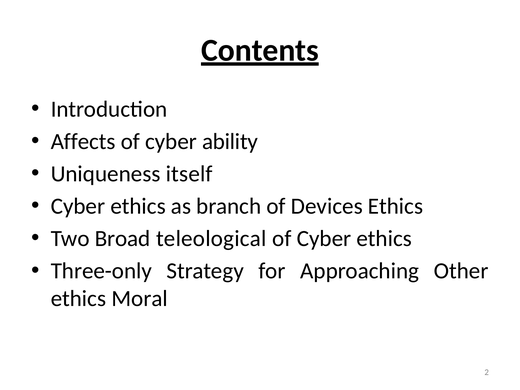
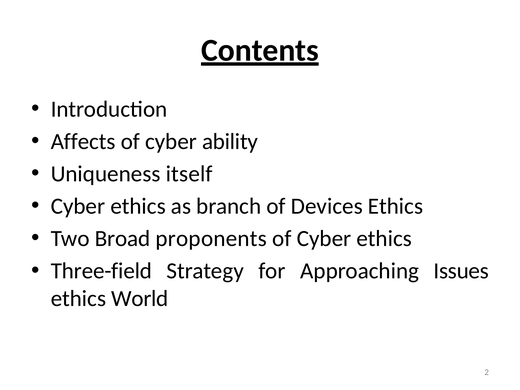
teleological: teleological -> proponents (211, 239)
Three-only: Three-only -> Three-field (101, 271)
Other: Other -> Issues (461, 271)
Moral: Moral -> World (140, 299)
